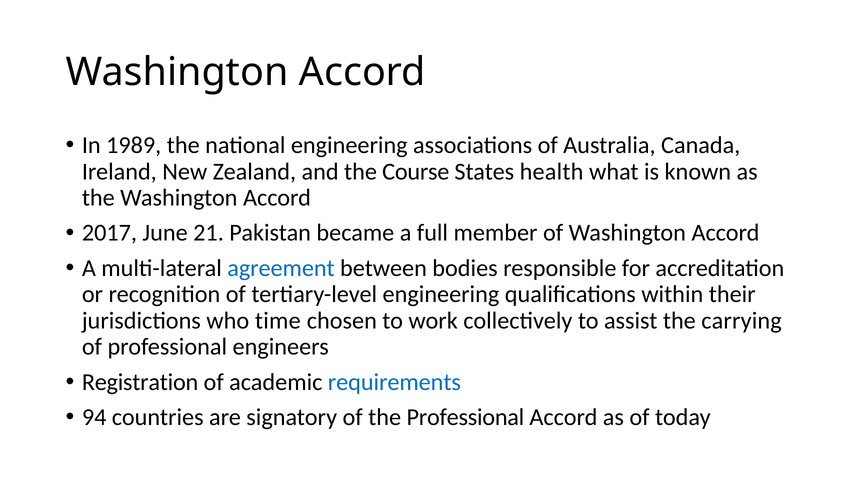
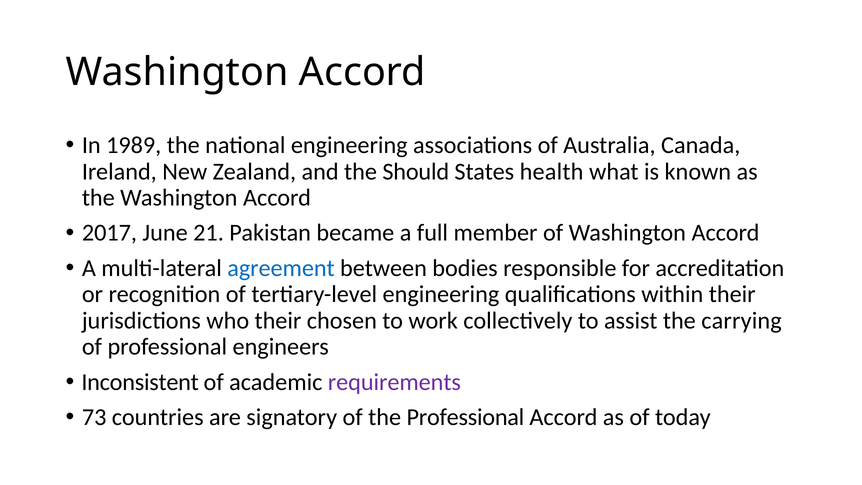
Course: Course -> Should (416, 171)
who time: time -> their (278, 321)
Registration: Registration -> Inconsistent (140, 382)
requirements colour: blue -> purple (394, 382)
94: 94 -> 73 (94, 417)
